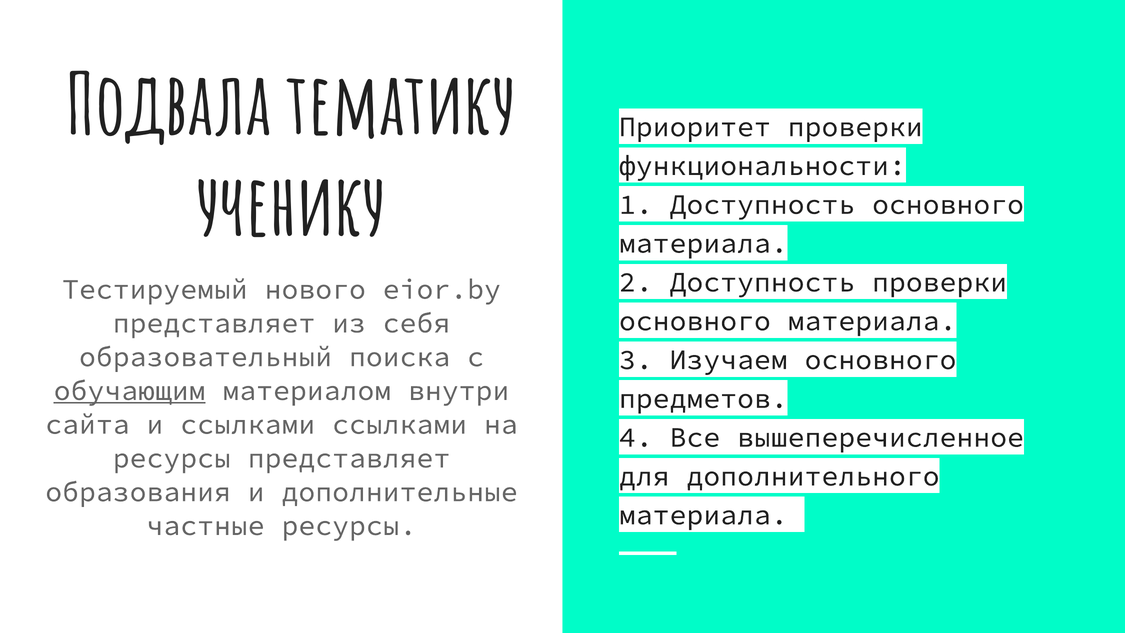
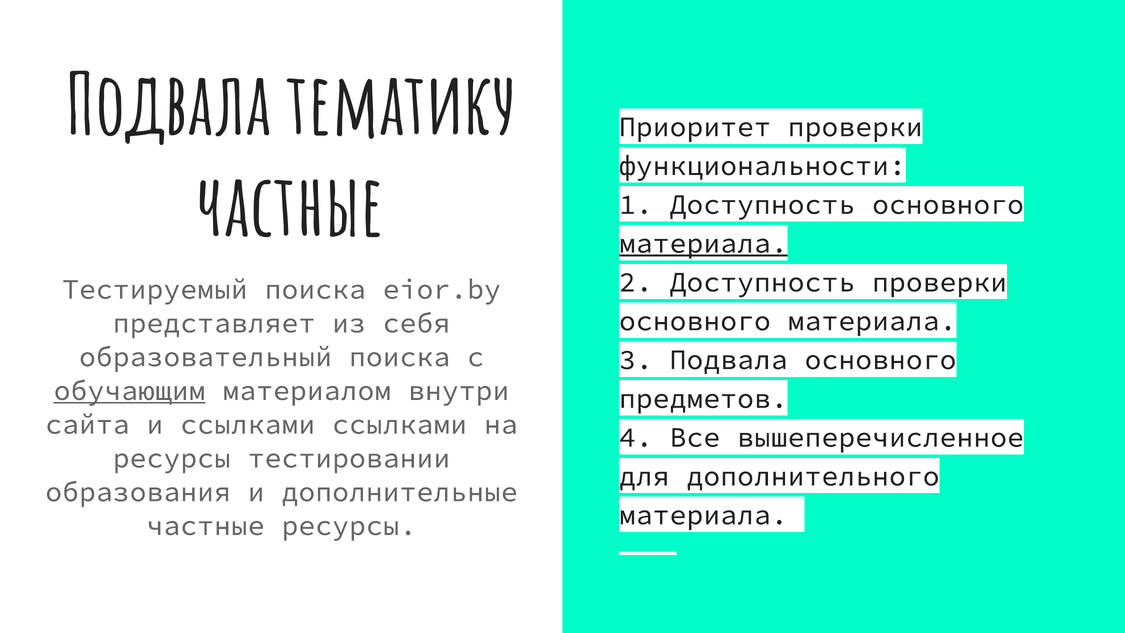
ученику: ученику -> частные (291, 208)
материала underline: none -> present (703, 243)
Тестируемый нового: нового -> поиска (315, 289)
3 Изучаем: Изучаем -> Подвала (729, 360)
ресурсы представляет: представляет -> тестировании (349, 458)
